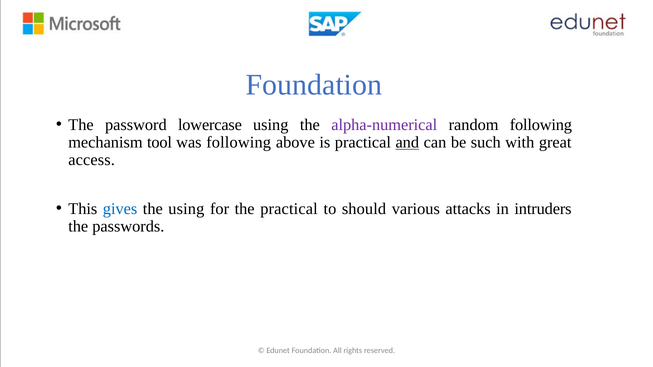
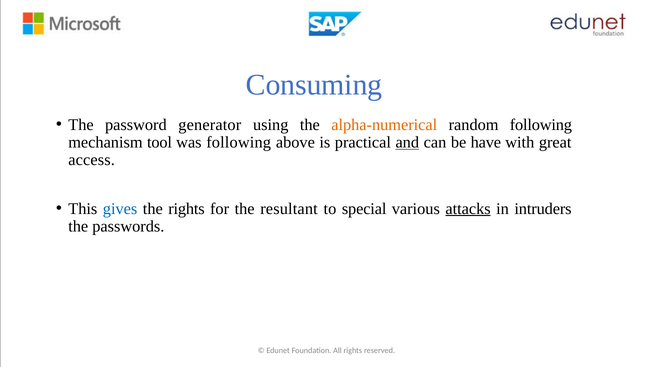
Foundation: Foundation -> Consuming (314, 85)
lowercase: lowercase -> generator (210, 125)
alpha-numerical colour: purple -> orange (384, 125)
such: such -> have (486, 142)
the using: using -> rights (187, 209)
the practical: practical -> resultant (289, 209)
should: should -> special (364, 209)
attacks underline: none -> present (468, 209)
